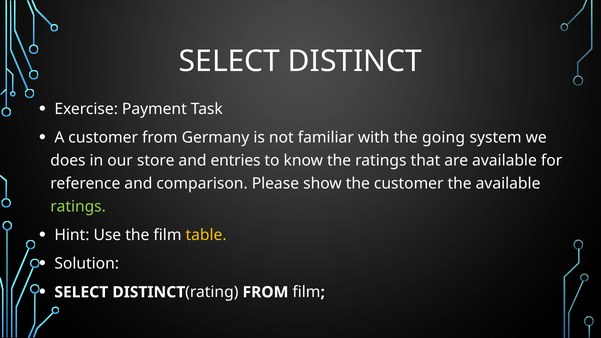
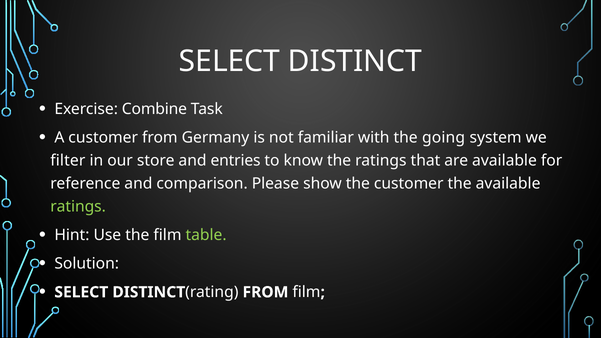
Payment: Payment -> Combine (154, 109)
does: does -> filter (68, 161)
table colour: yellow -> light green (206, 235)
